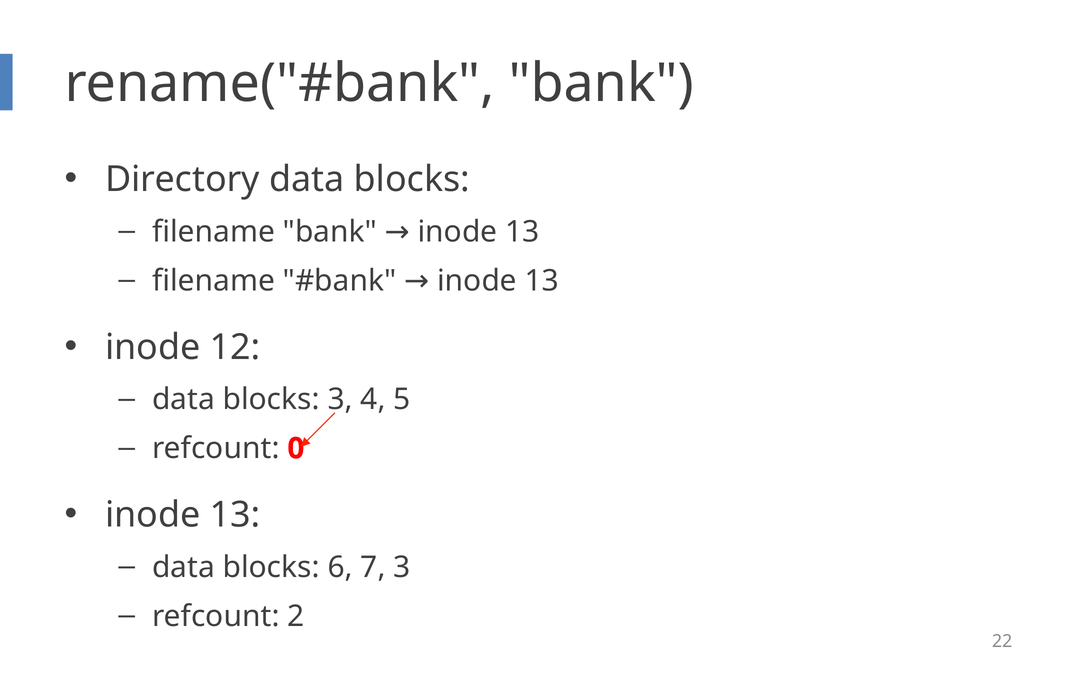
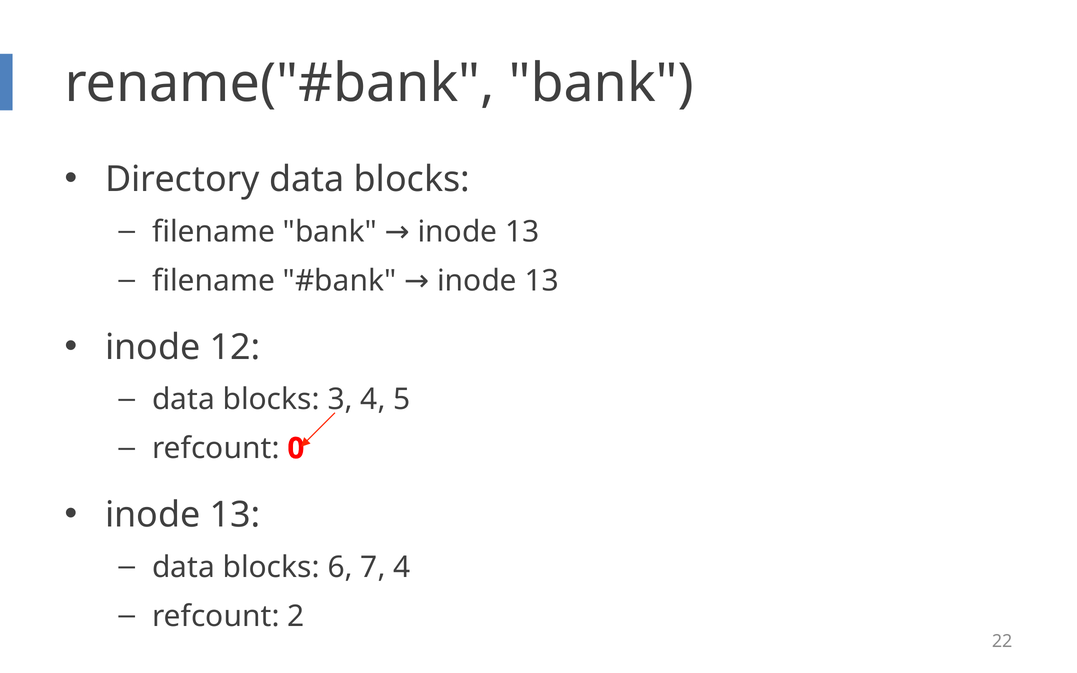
7 3: 3 -> 4 (402, 567)
